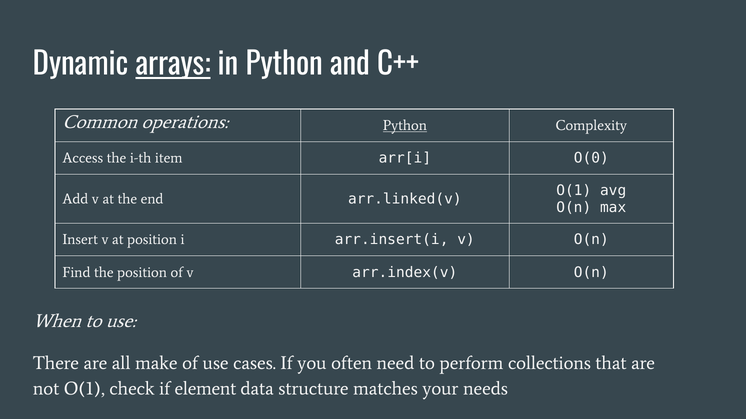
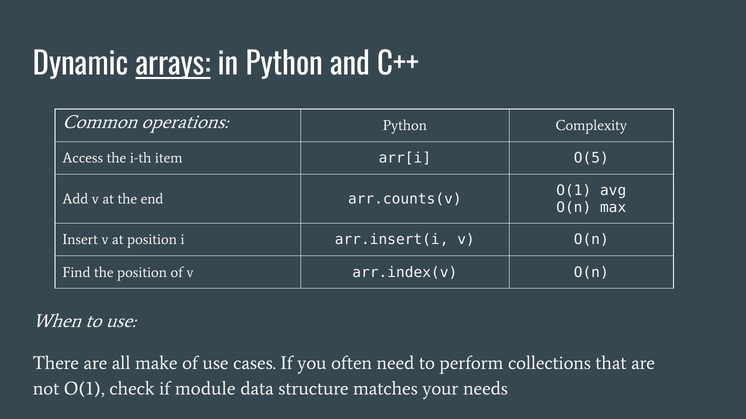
Python underline: present -> none (405, 126)
O(0: O(0 -> O(5 (591, 158)
arr.linked(v: arr.linked(v -> arr.counts(v (405, 199)
element: element -> module (205, 389)
